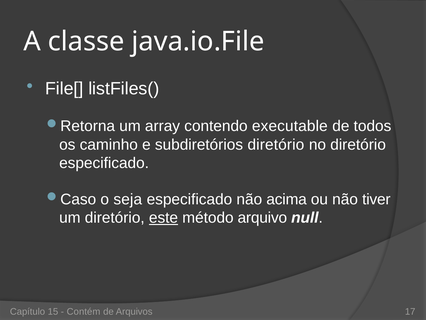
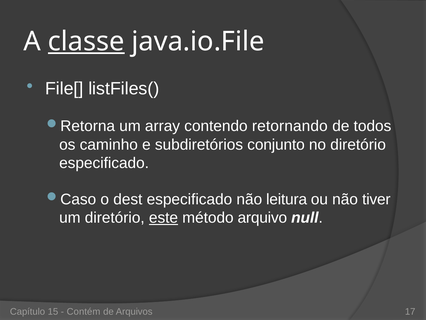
classe underline: none -> present (86, 41)
executable: executable -> retornando (290, 126)
subdiretórios diretório: diretório -> conjunto (276, 144)
seja: seja -> dest (128, 199)
acima: acima -> leitura (287, 199)
